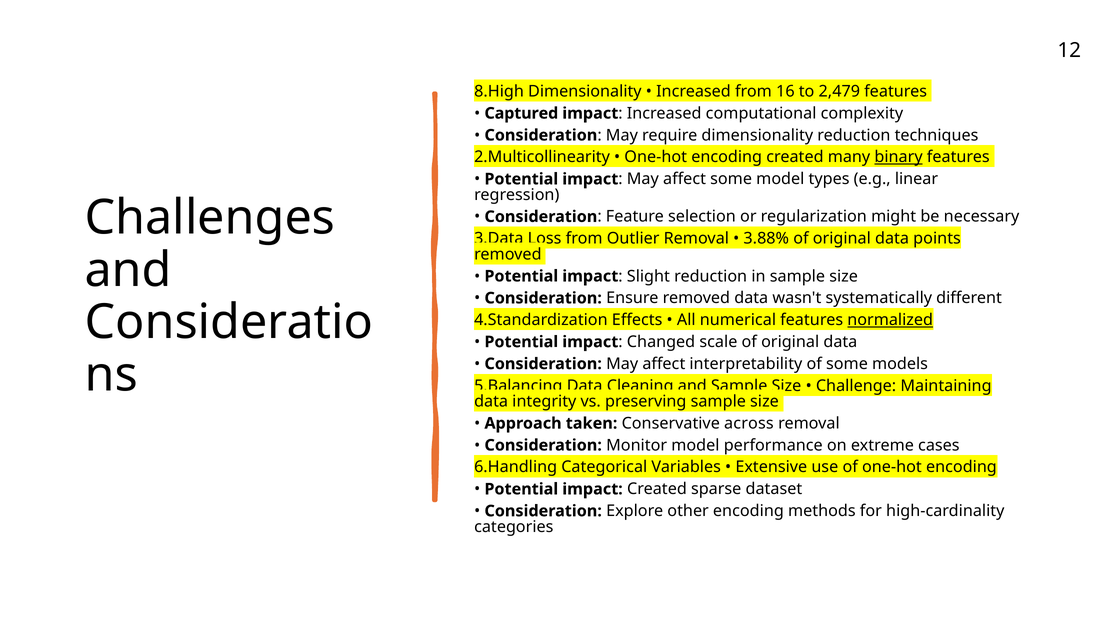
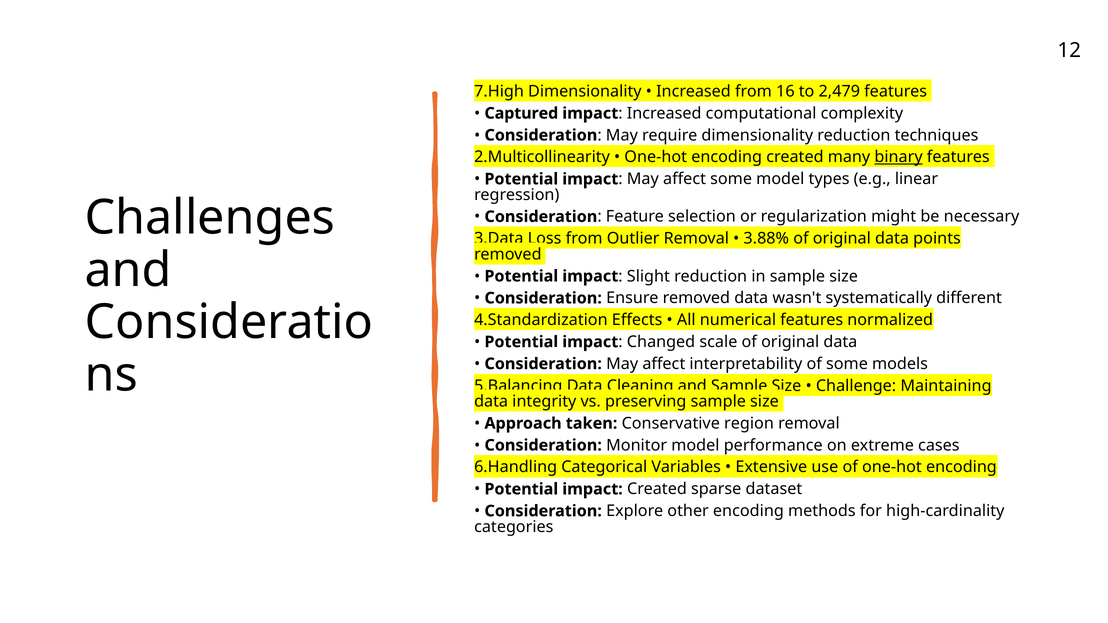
8.High: 8.High -> 7.High (499, 91)
normalized underline: present -> none (890, 320)
across: across -> region (749, 424)
